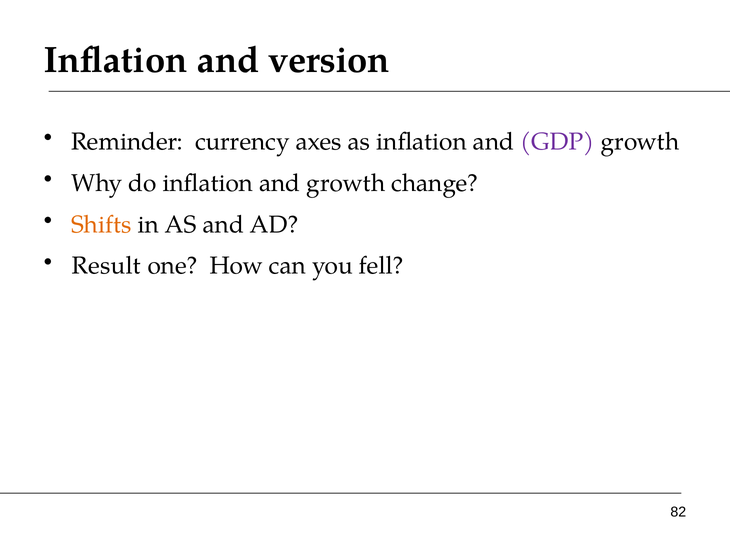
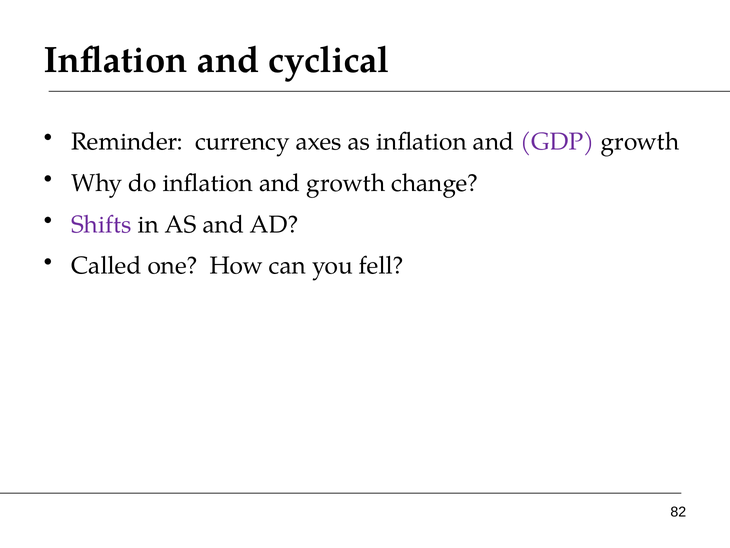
version: version -> cyclical (329, 60)
Shifts colour: orange -> purple (101, 224)
Result: Result -> Called (106, 266)
